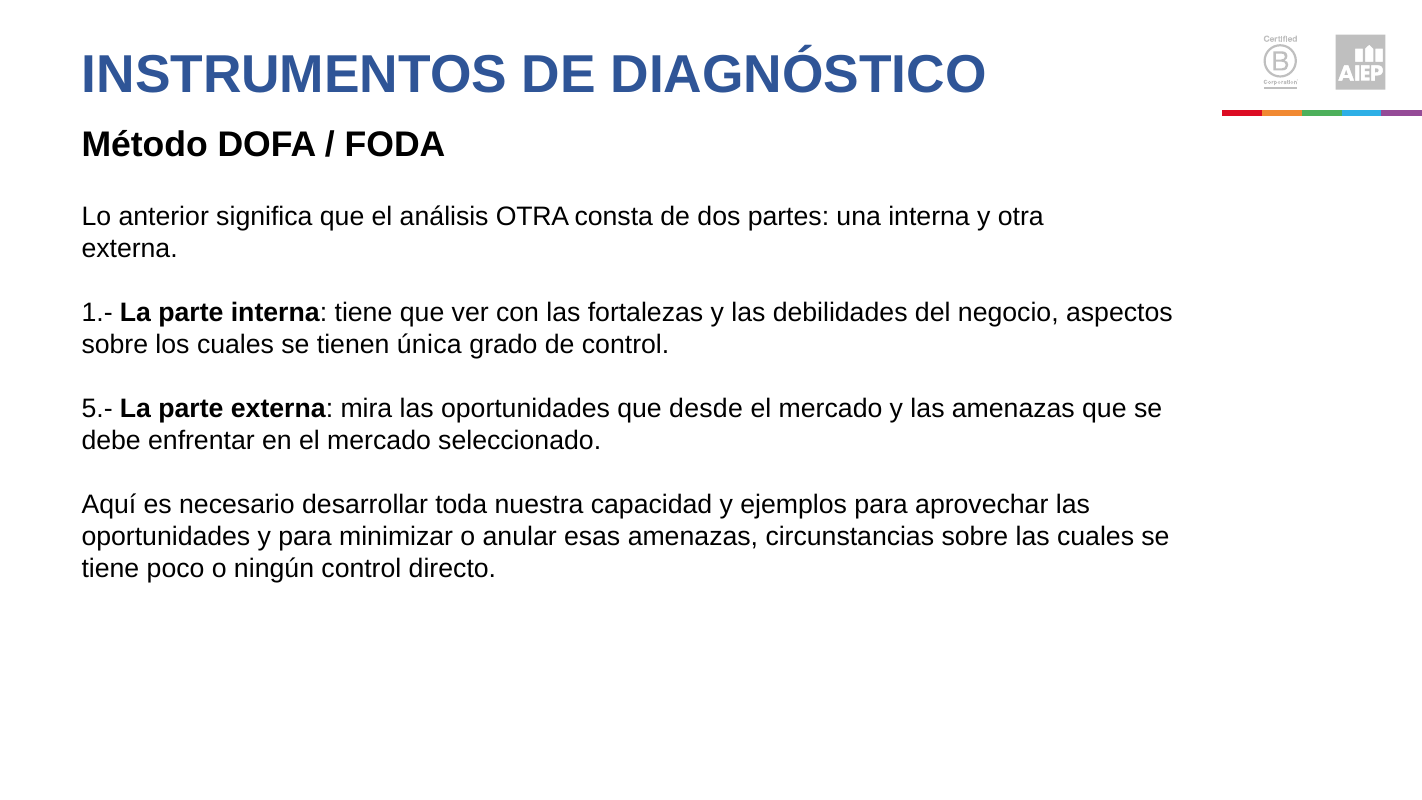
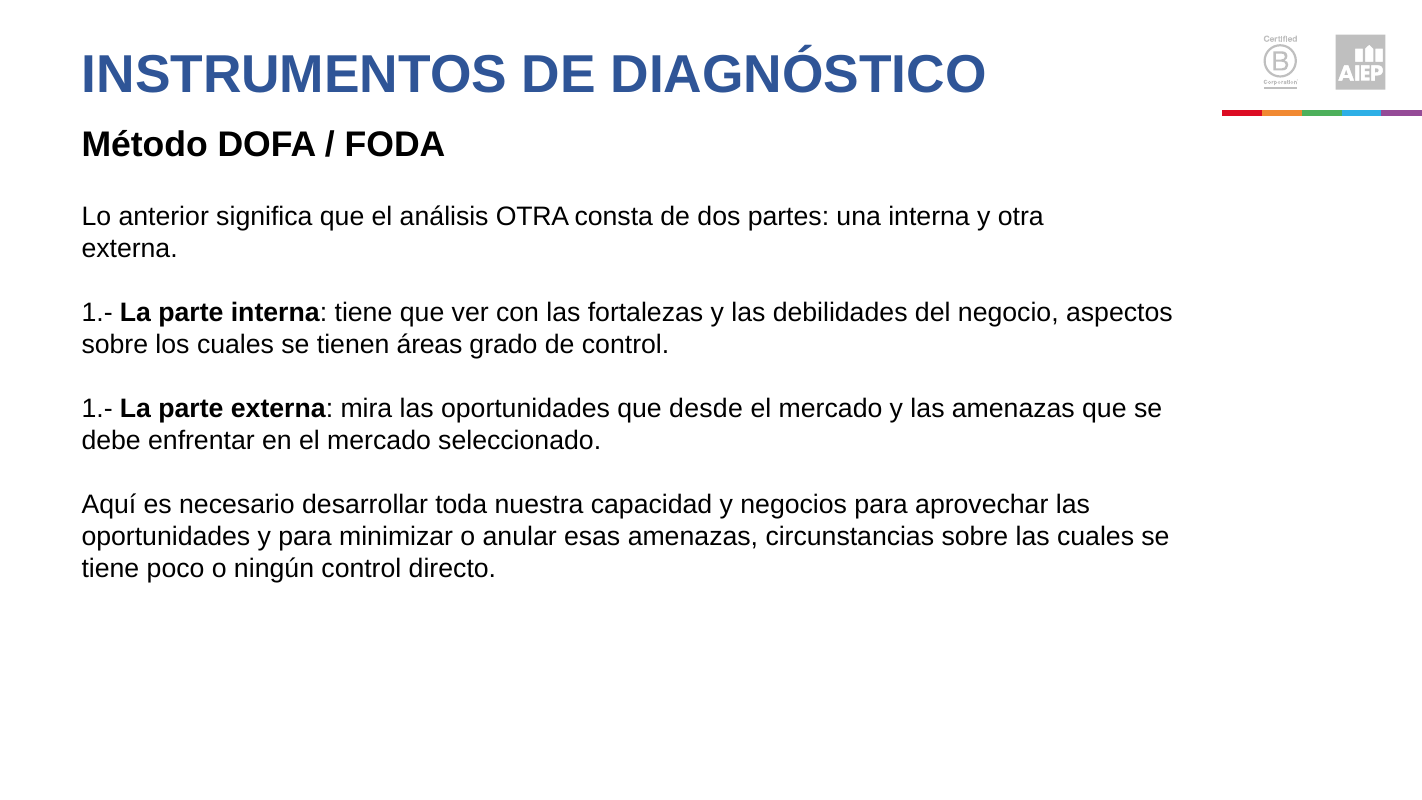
única: única -> áreas (430, 345)
5.-: 5.- -> 1.- (97, 409)
ejemplos: ejemplos -> negocios (794, 505)
